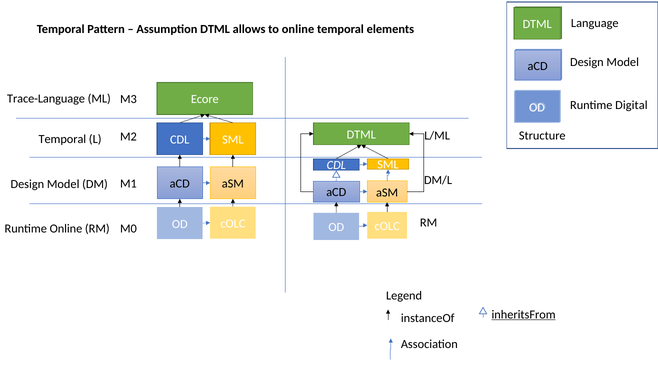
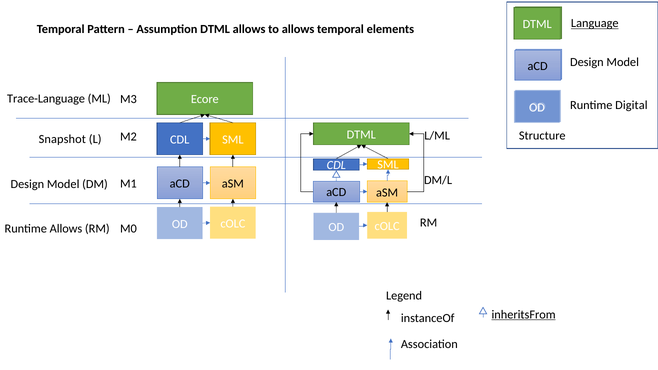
Language underline: none -> present (595, 23)
to online: online -> allows (298, 29)
Temporal: Temporal -> Snapshot (62, 139)
Runtime Online: Online -> Allows (66, 229)
